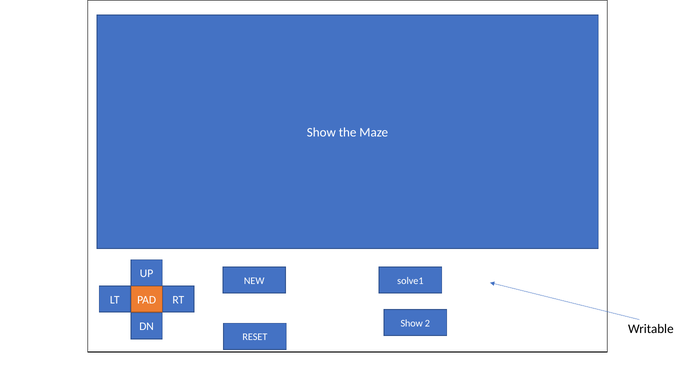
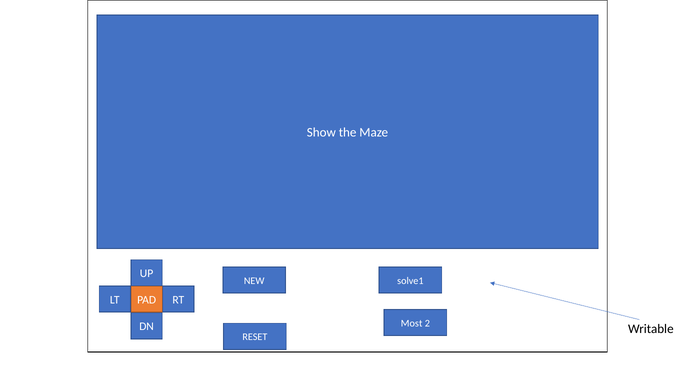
Show: Show -> Most (412, 323)
